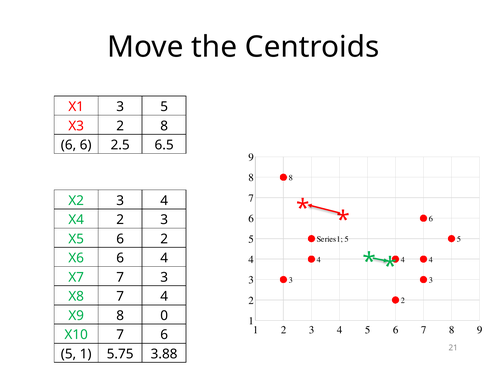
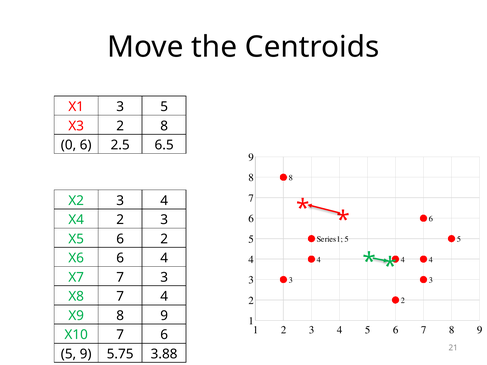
6: 6 -> 0 (69, 145)
X9 8 0: 0 -> 9 (164, 316)
5 1: 1 -> 9 (86, 354)
